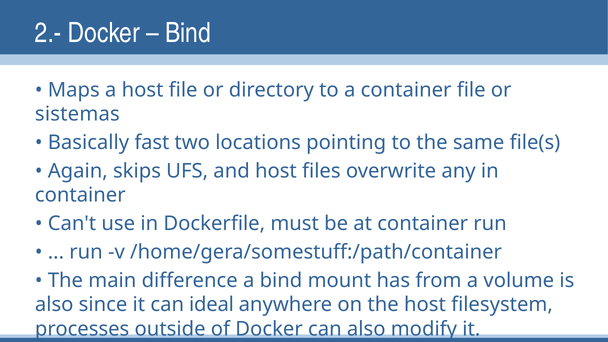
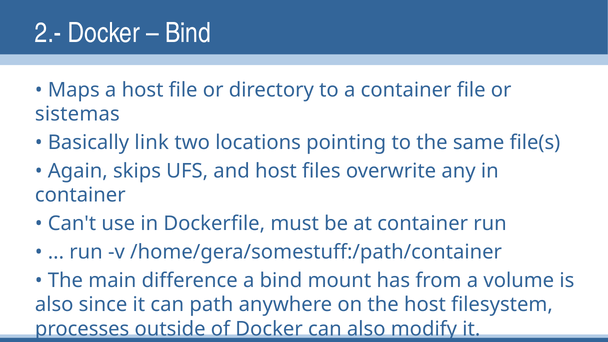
fast: fast -> link (152, 143)
ideal: ideal -> path (211, 305)
